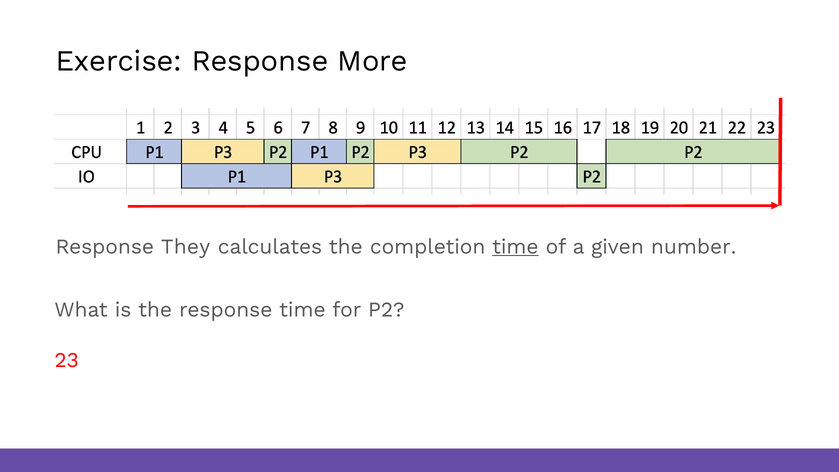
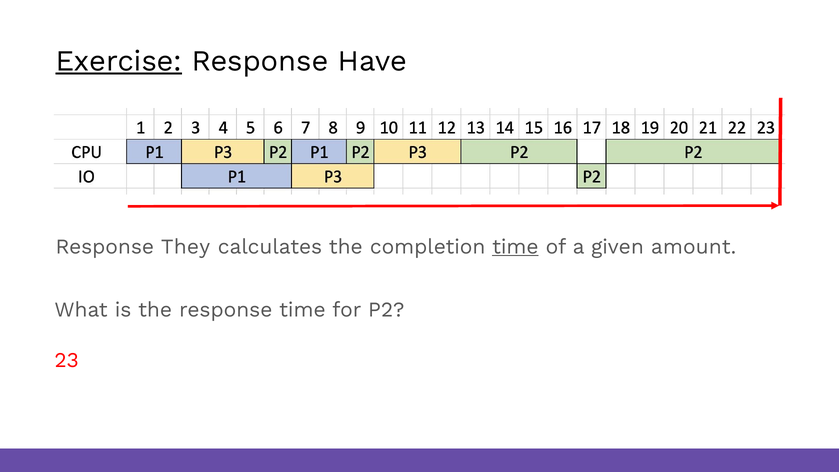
Exercise underline: none -> present (119, 61)
More: More -> Have (372, 61)
number: number -> amount (694, 247)
